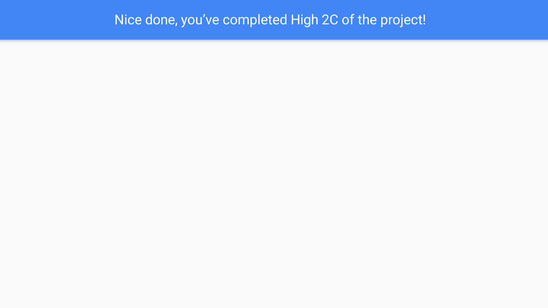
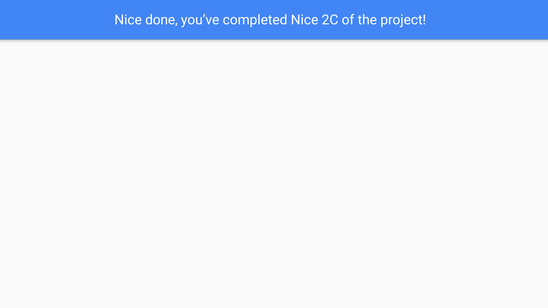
completed High: High -> Nice (305, 20)
